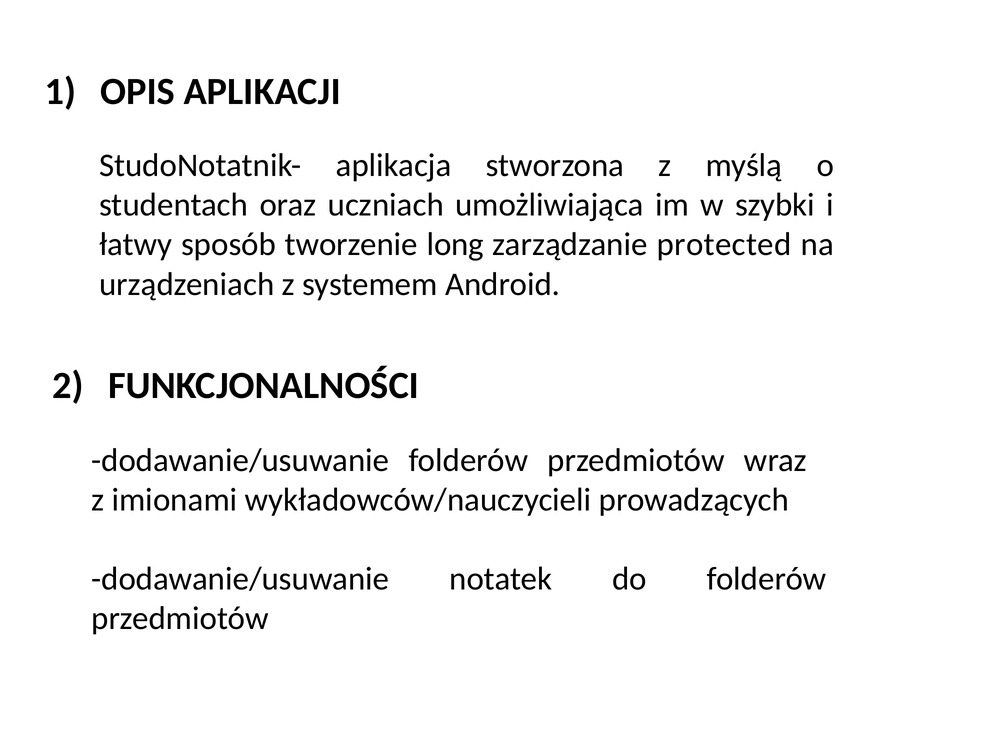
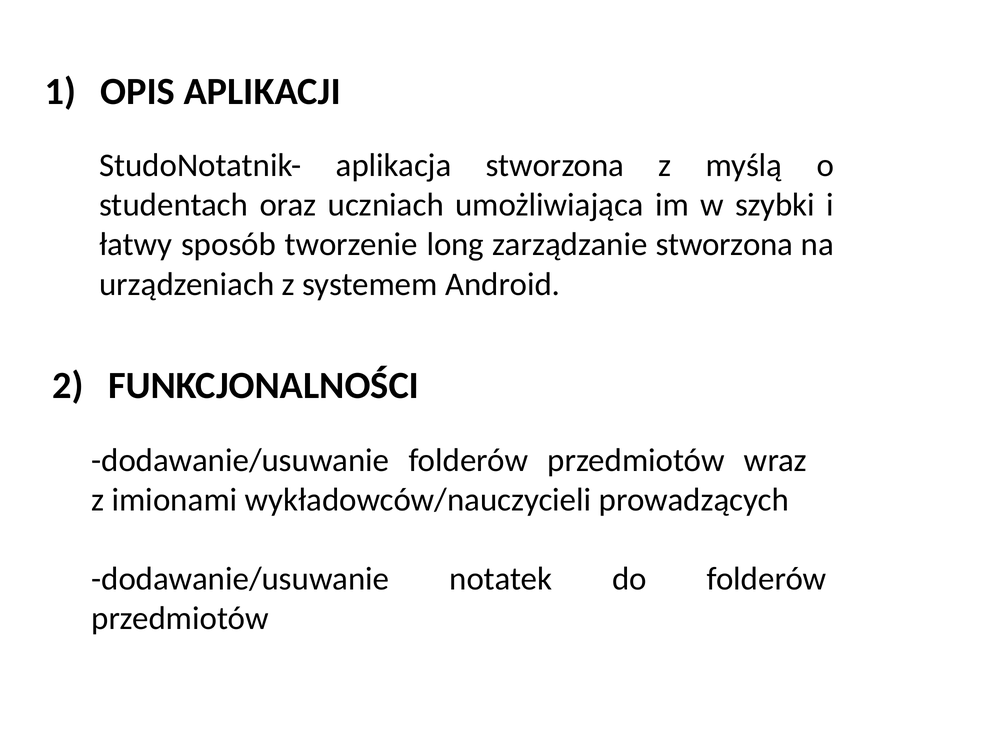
zarządzanie protected: protected -> stworzona (724, 245)
